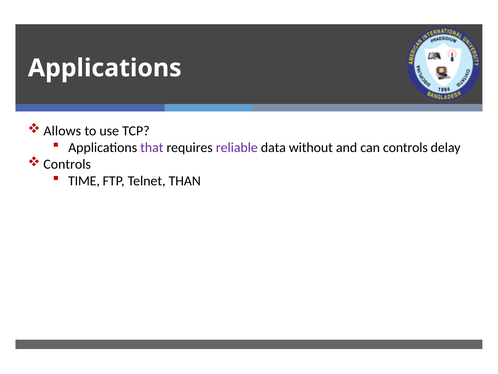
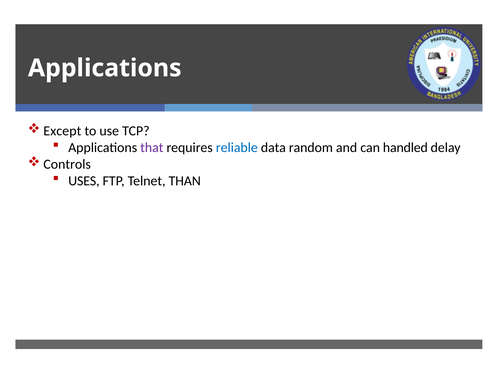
Allows: Allows -> Except (62, 131)
reliable colour: purple -> blue (237, 147)
without: without -> random (311, 147)
can controls: controls -> handled (405, 147)
TIME: TIME -> USES (84, 181)
